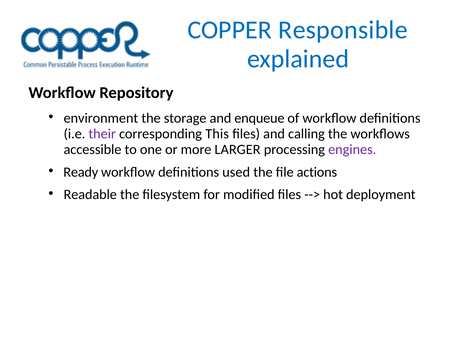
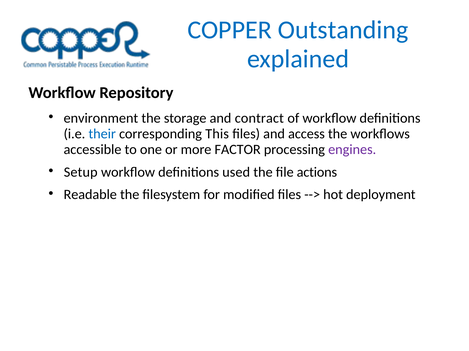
Responsible: Responsible -> Outstanding (343, 30)
enqueue: enqueue -> contract (259, 118)
their colour: purple -> blue (102, 134)
calling: calling -> access (306, 134)
LARGER: LARGER -> FACTOR (238, 150)
Ready: Ready -> Setup (81, 173)
